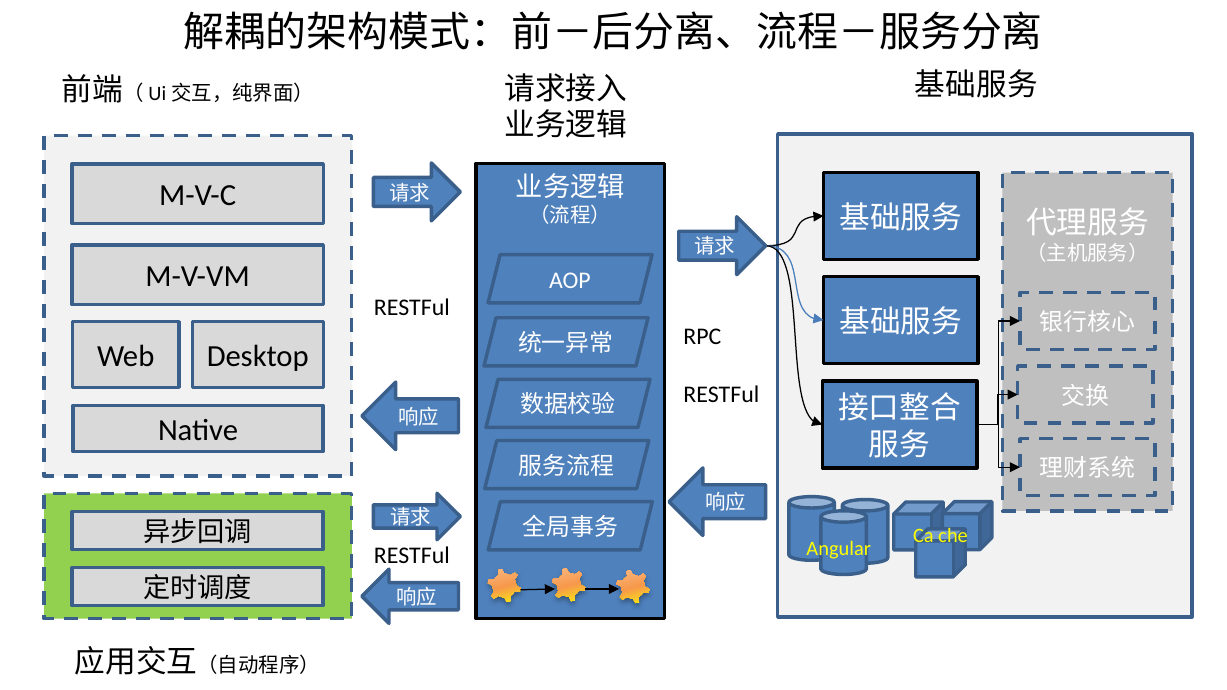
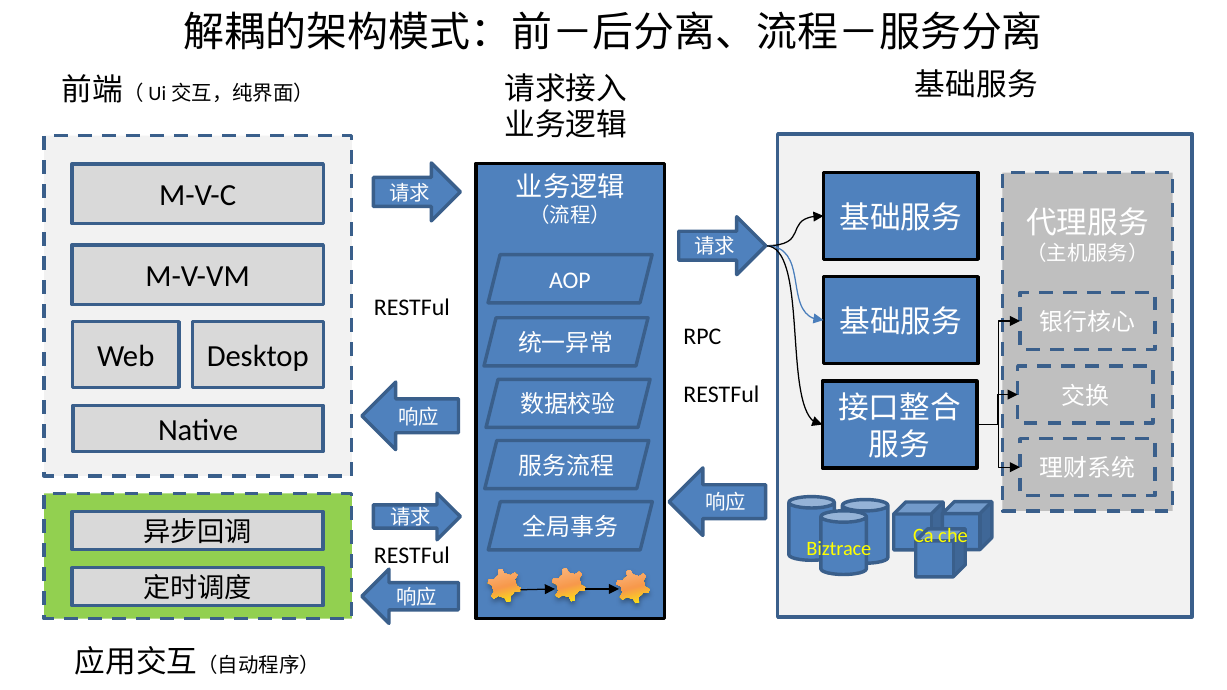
Angular: Angular -> Biztrace (839, 549)
